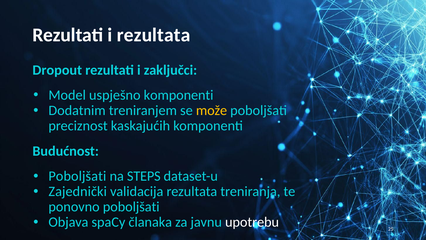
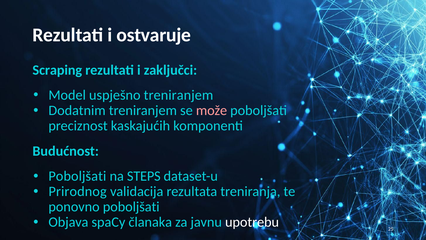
i rezultata: rezultata -> ostvaruje (154, 35)
Dropout: Dropout -> Scraping (57, 70)
uspješno komponenti: komponenti -> treniranjem (179, 95)
može colour: yellow -> pink (212, 110)
Zajednički: Zajednički -> Prirodnog (78, 191)
